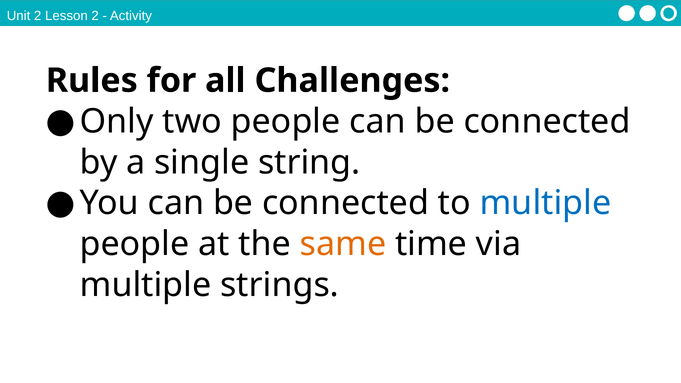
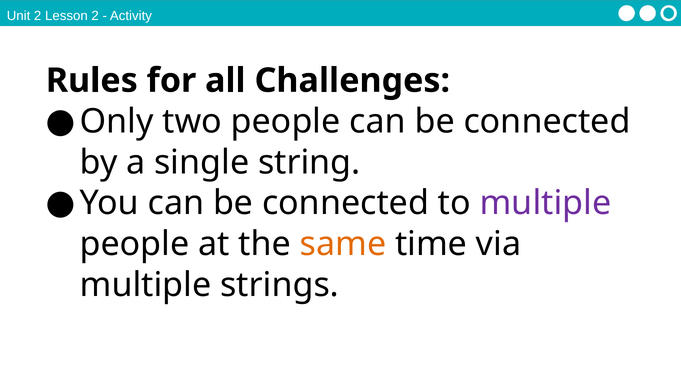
multiple colour: blue -> purple (545, 203)
